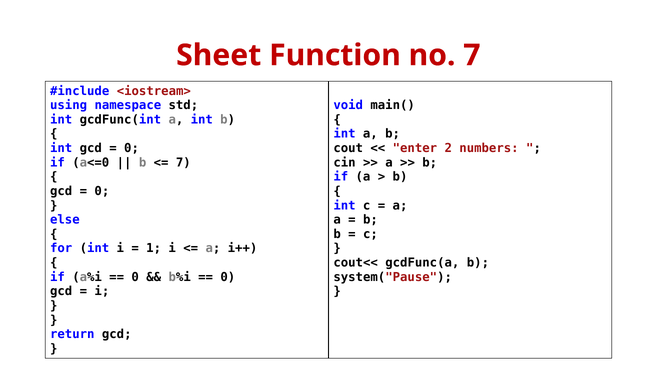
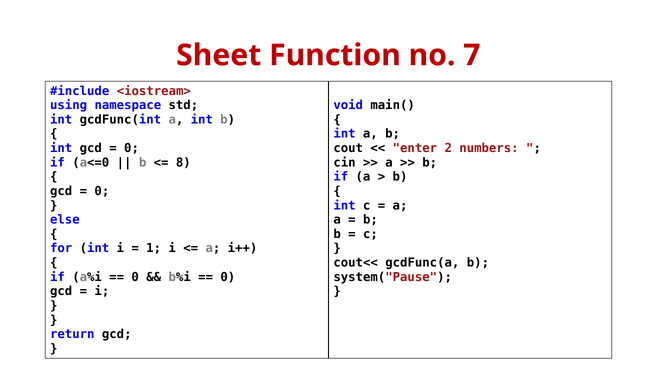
7: 7 -> 8 (183, 162)
